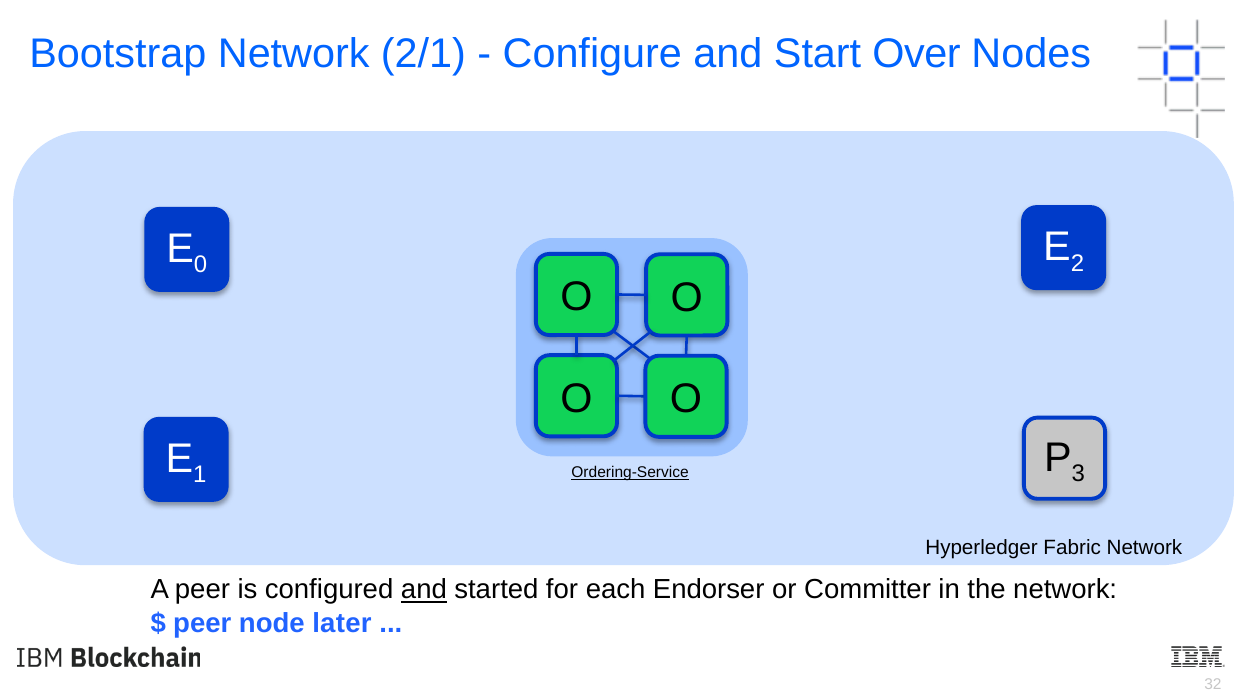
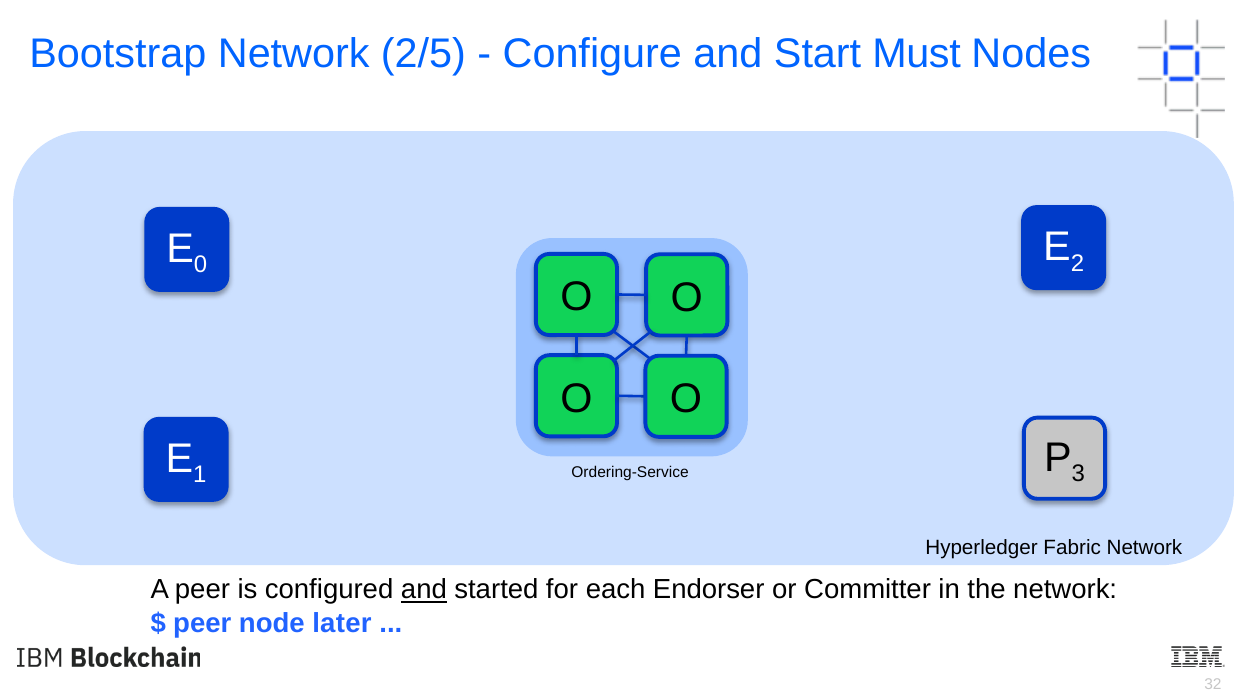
2/1: 2/1 -> 2/5 (423, 54)
Over: Over -> Must (917, 54)
Ordering-Service underline: present -> none (630, 473)
